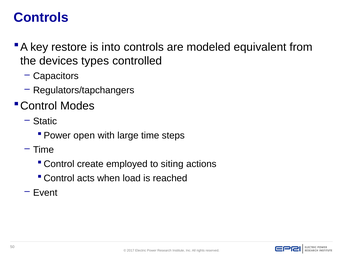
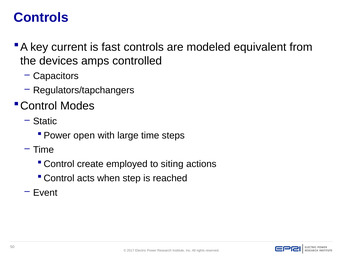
restore: restore -> current (69, 47)
into: into -> fast (111, 47)
types: types -> amps (95, 61)
load: load -> step (132, 179)
